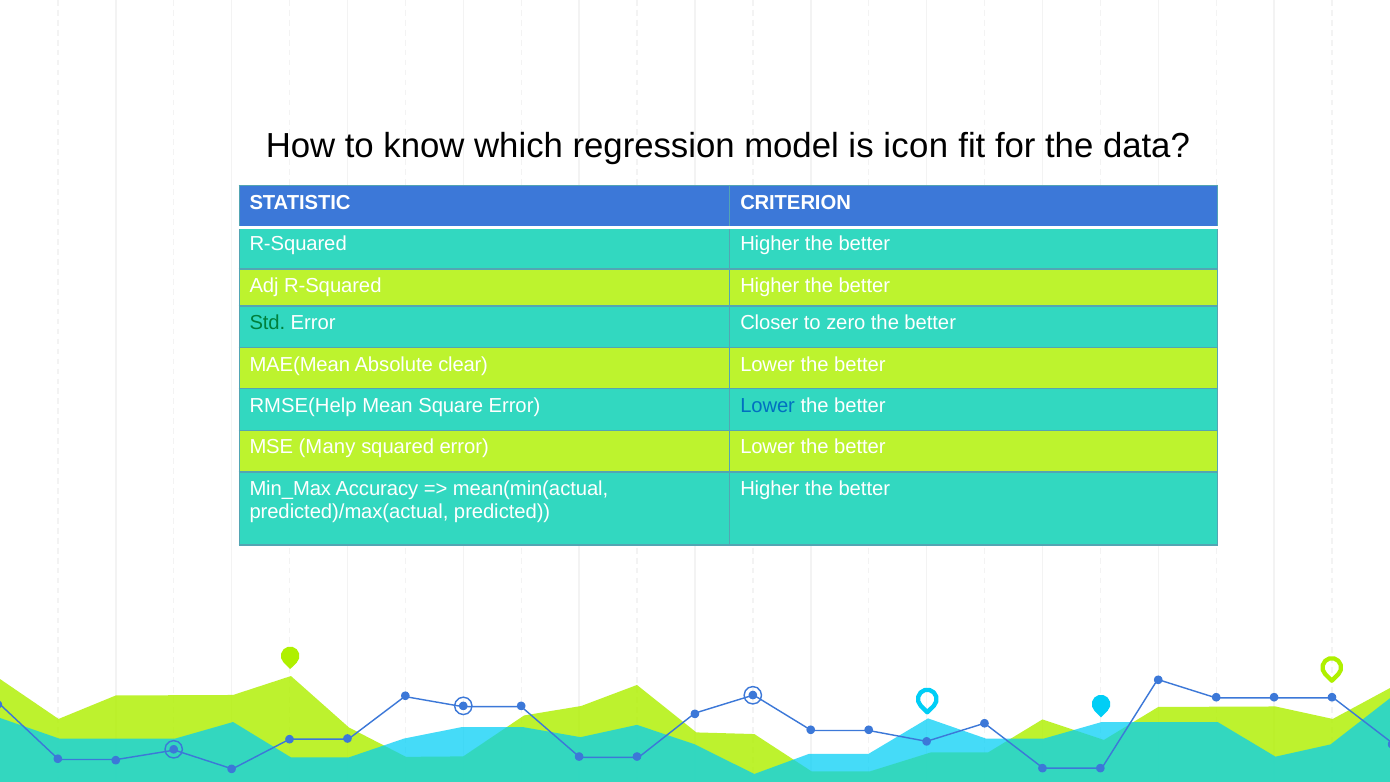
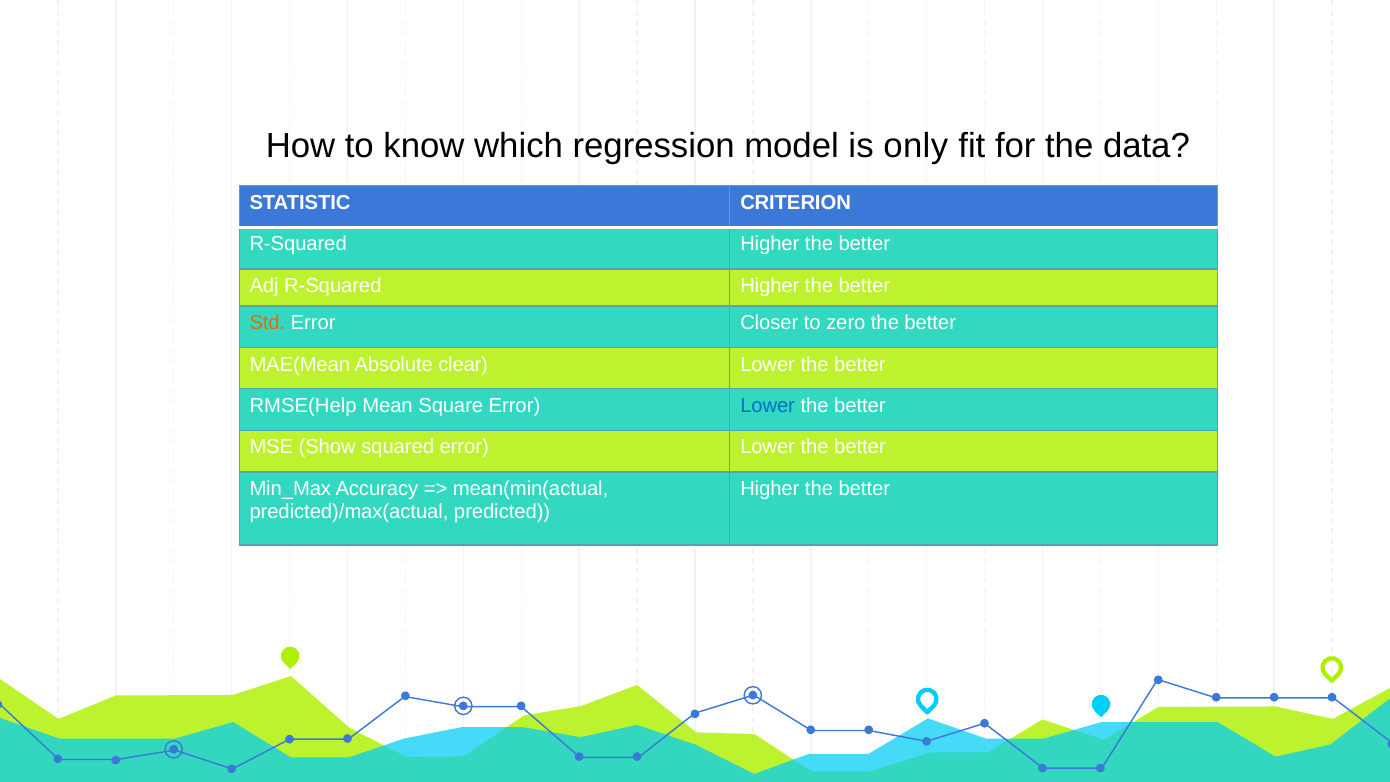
icon: icon -> only (916, 146)
Std colour: green -> orange (267, 323)
Many: Many -> Show (327, 447)
